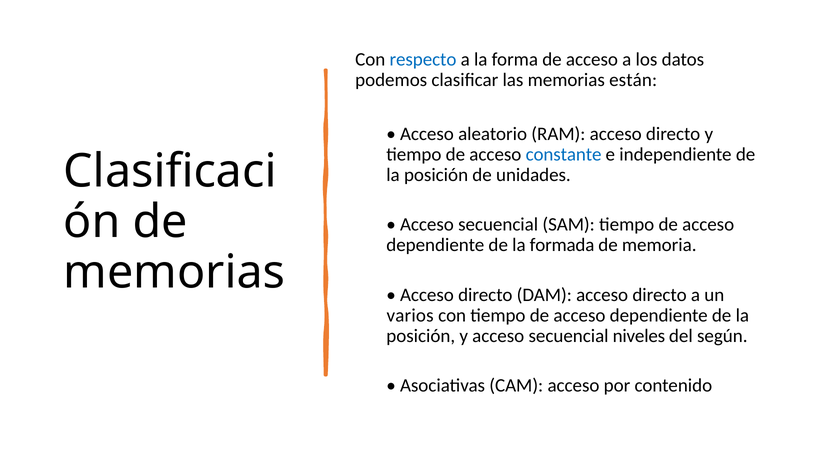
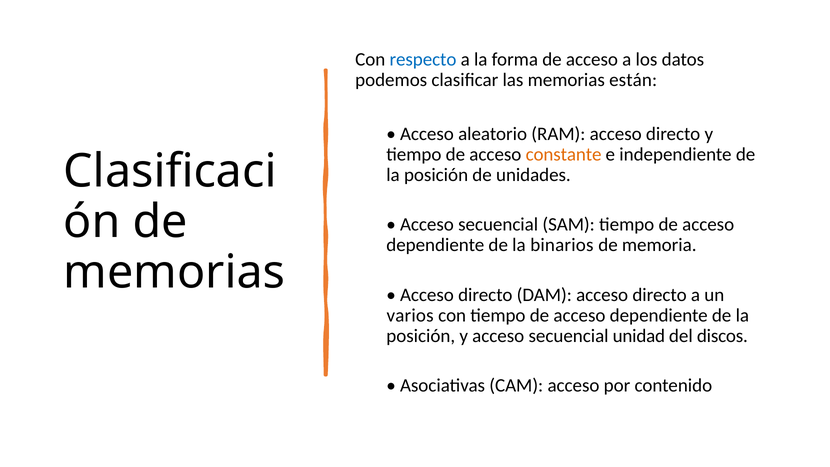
constante colour: blue -> orange (564, 154)
formada: formada -> binarios (562, 245)
niveles: niveles -> unidad (639, 336)
según: según -> discos (722, 336)
